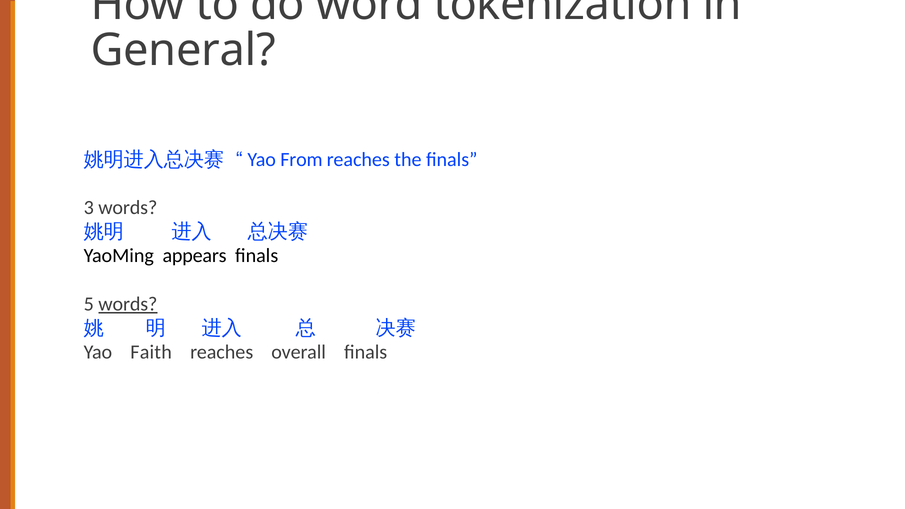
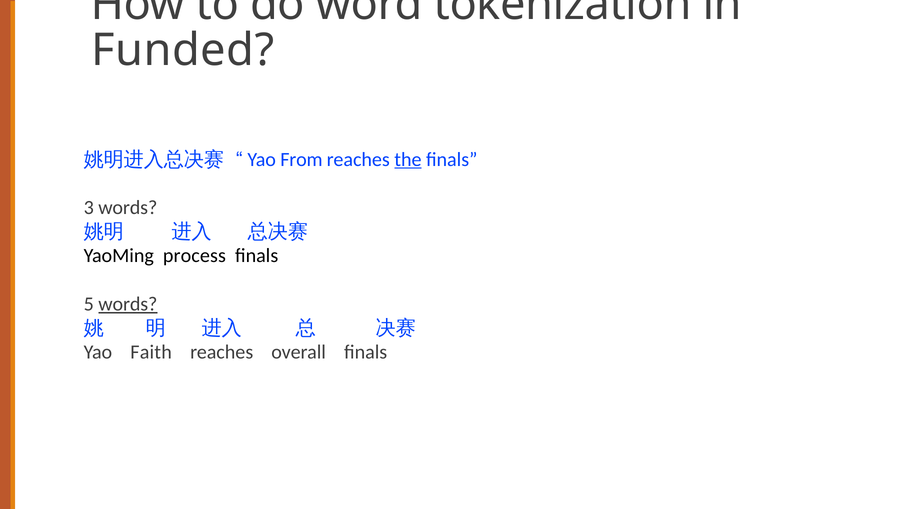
General: General -> Funded (183, 50)
the underline: none -> present (408, 159)
appears: appears -> process (194, 256)
